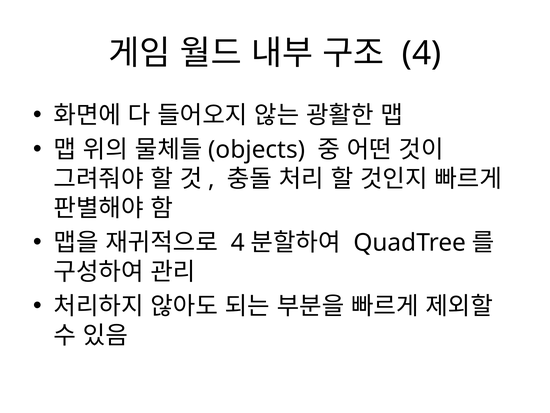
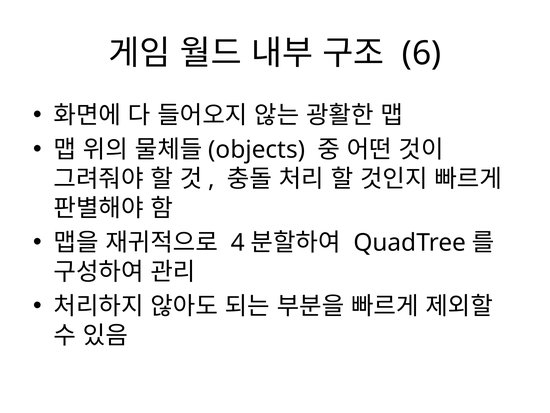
4: 4 -> 6 (422, 53)
